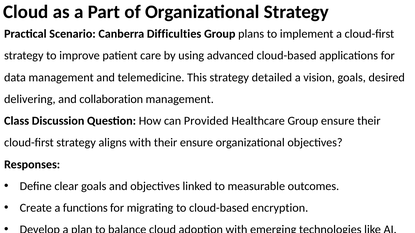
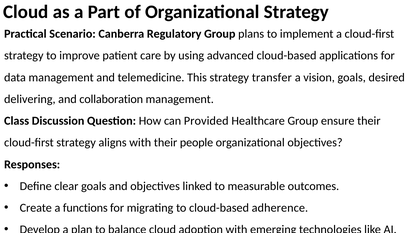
Difficulties: Difficulties -> Regulatory (174, 34)
detailed: detailed -> transfer (272, 77)
their ensure: ensure -> people (197, 143)
encryption: encryption -> adherence (280, 208)
